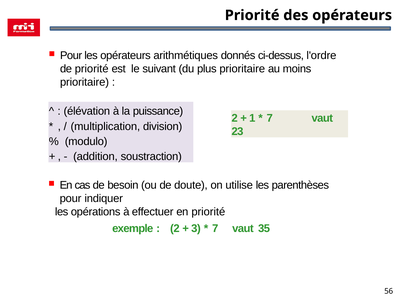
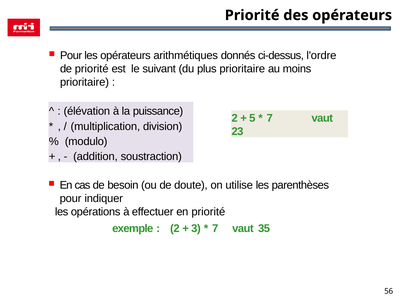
1: 1 -> 5 (252, 118)
